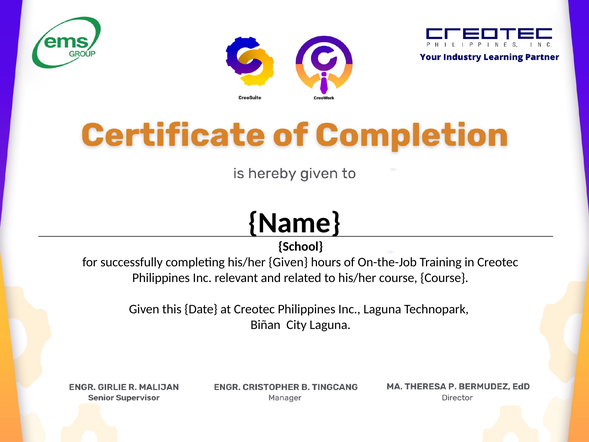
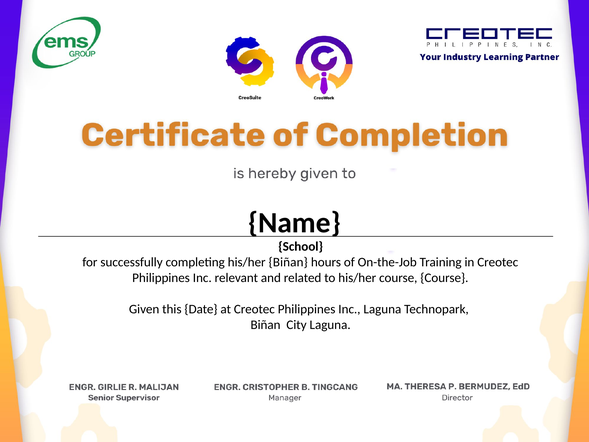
his/her Given: Given -> Biñan (288, 262)
